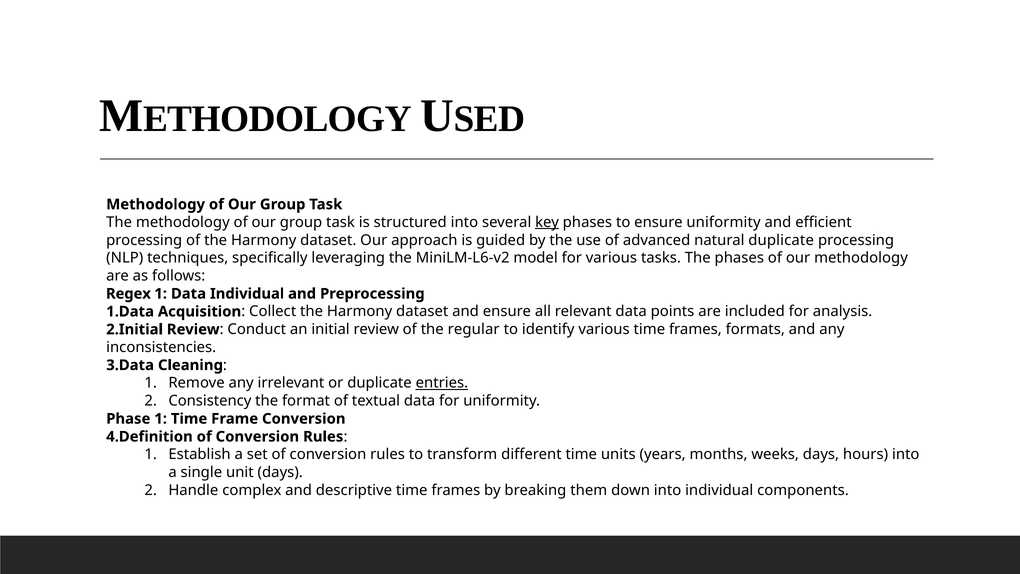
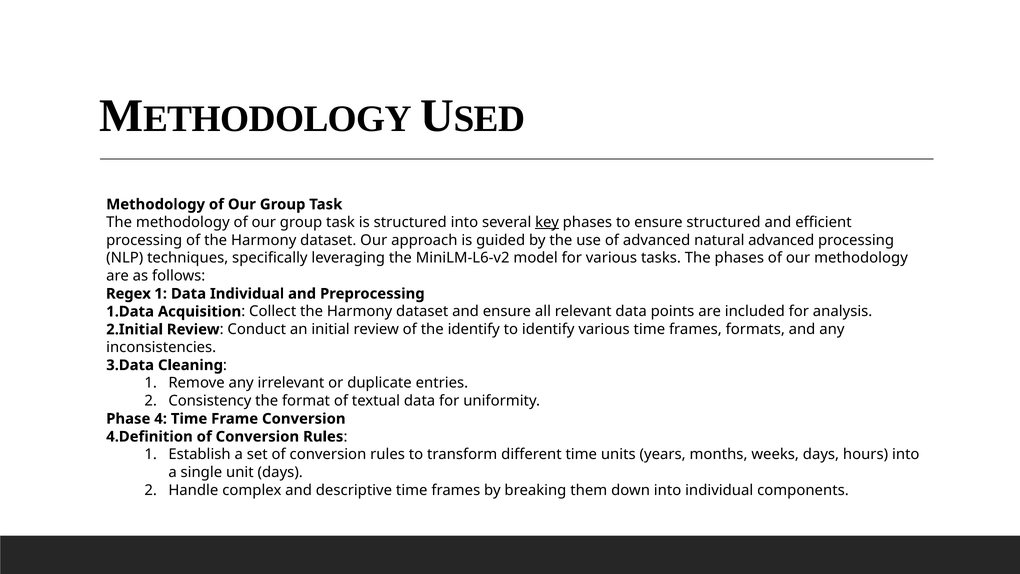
ensure uniformity: uniformity -> structured (724, 222)
natural duplicate: duplicate -> advanced (781, 240)
the regular: regular -> identify (474, 329)
entries underline: present -> none (442, 383)
Phase 1: 1 -> 4 (161, 419)
